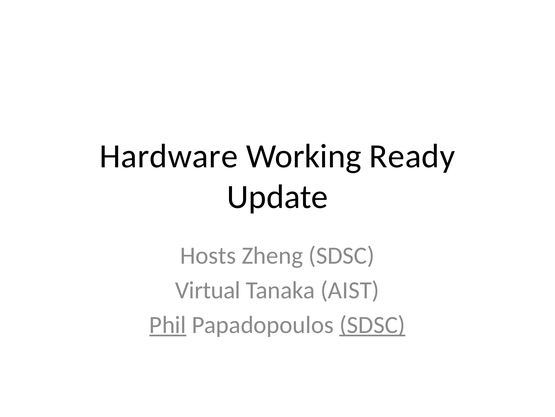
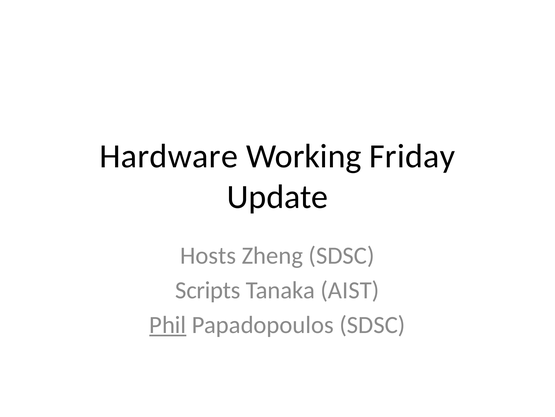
Ready: Ready -> Friday (412, 156)
Virtual: Virtual -> Scripts (208, 290)
SDSC underline: present -> none (372, 324)
